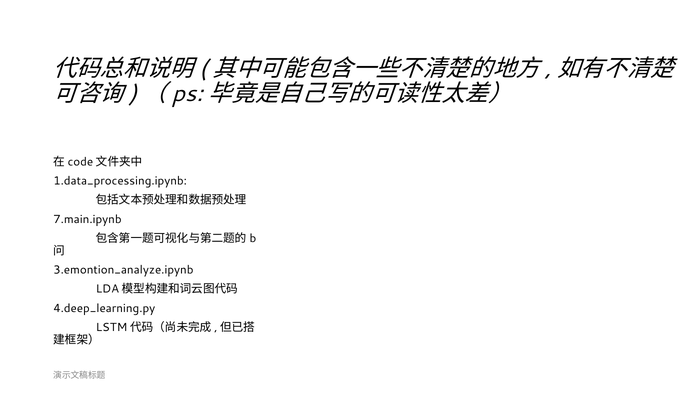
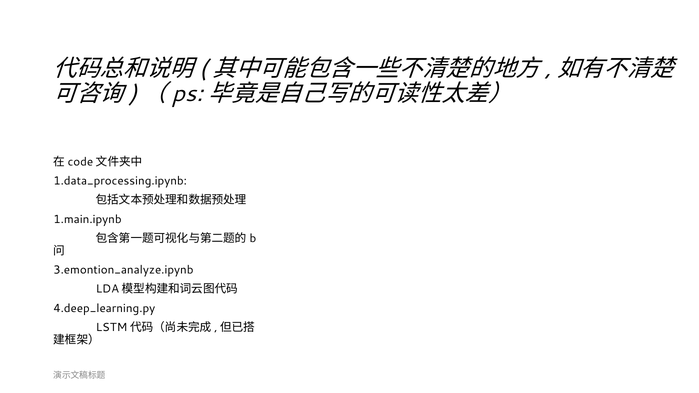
7.main.ipynb: 7.main.ipynb -> 1.main.ipynb (87, 219)
